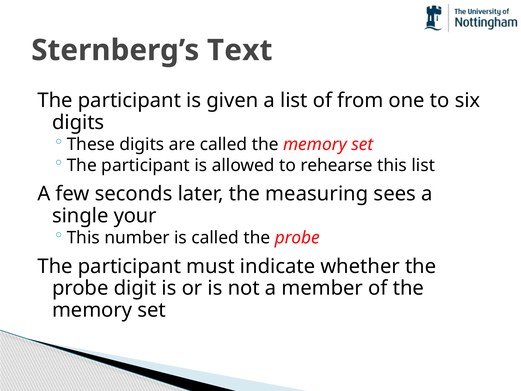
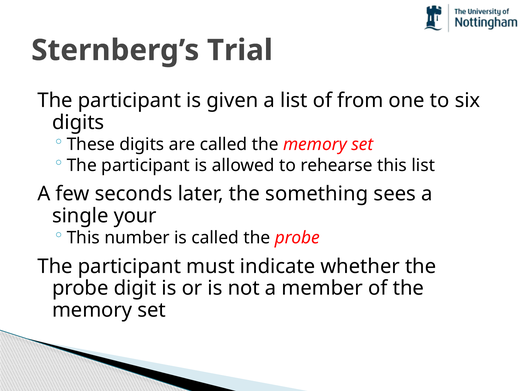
Text: Text -> Trial (240, 50)
measuring: measuring -> something (317, 194)
